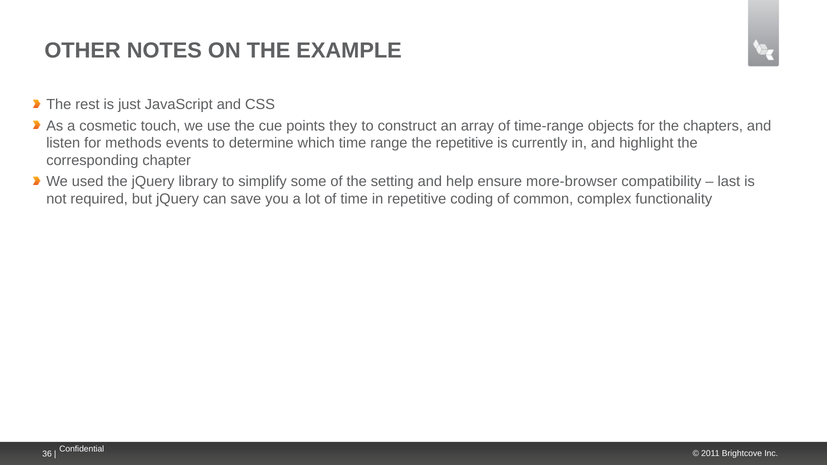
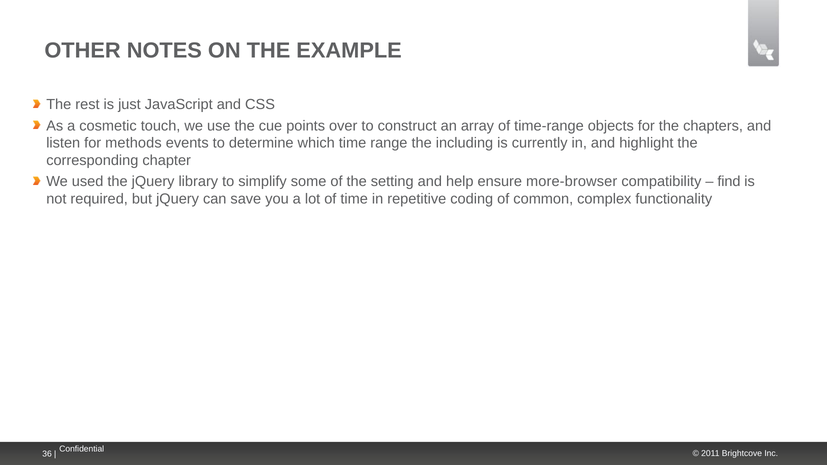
they: they -> over (343, 126)
the repetitive: repetitive -> including (464, 143)
last: last -> find (729, 182)
